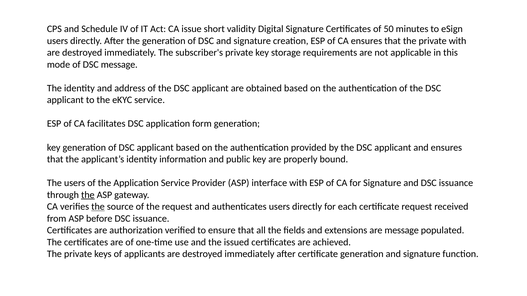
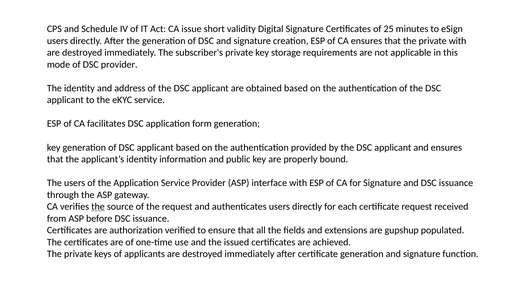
50: 50 -> 25 (389, 29)
DSC message: message -> provider (119, 65)
the underline: present -> none (88, 195)
are message: message -> gupshup (402, 231)
